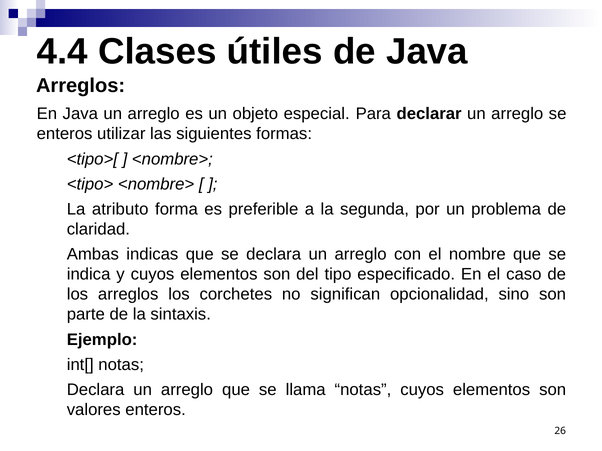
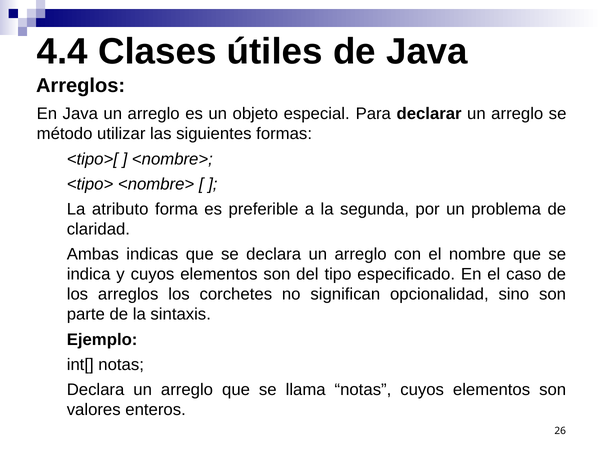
enteros: enteros -> método (65, 134)
